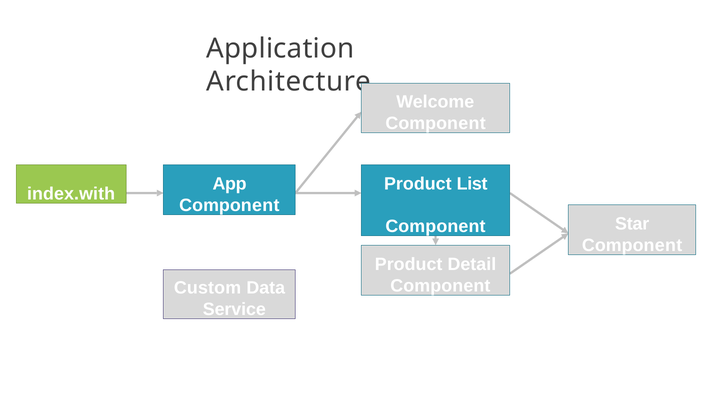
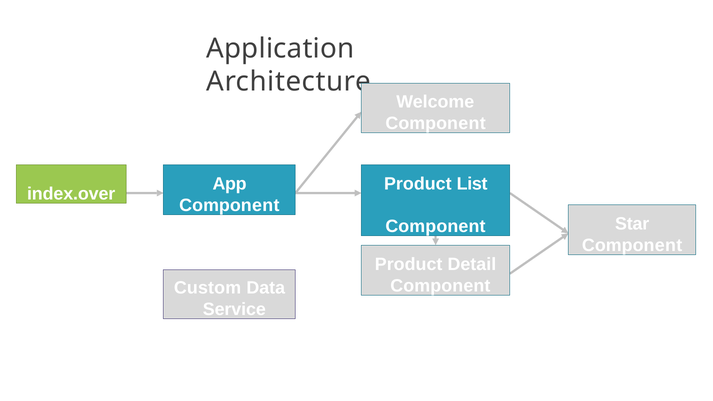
index.with: index.with -> index.over (71, 194)
